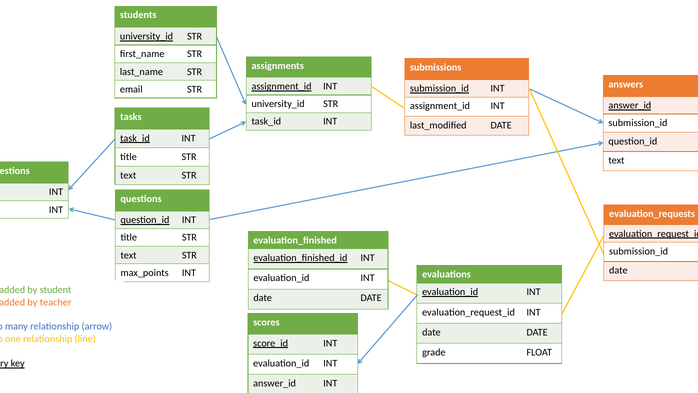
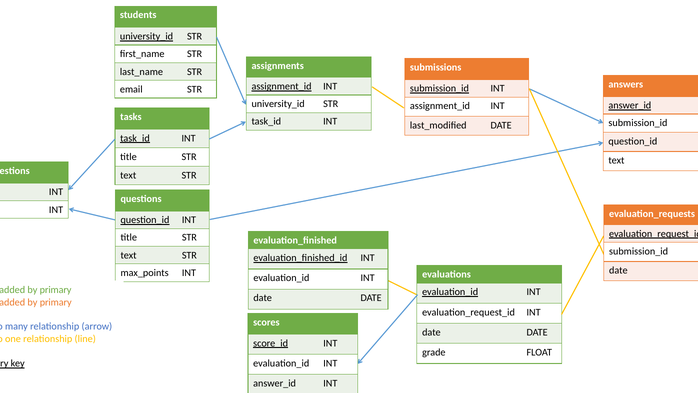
student: student -> primary (56, 290)
teacher: teacher -> primary (56, 302)
